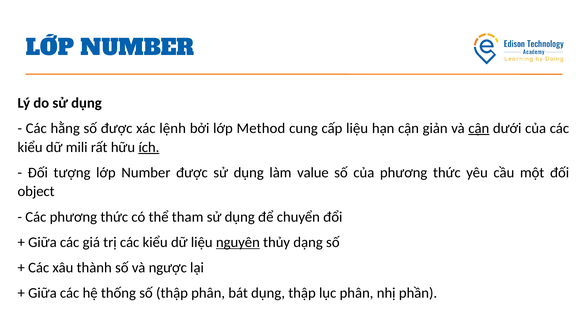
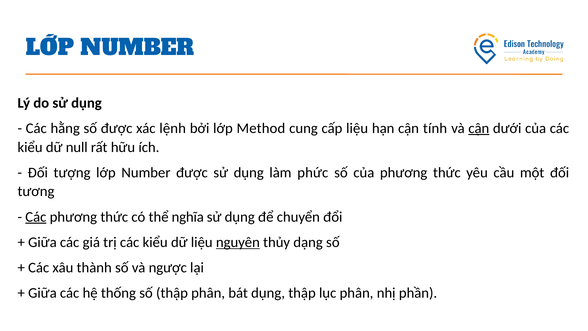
giản: giản -> tính (435, 128)
mili: mili -> null (77, 147)
ích underline: present -> none (149, 147)
value: value -> phức (313, 172)
object: object -> tương (36, 191)
Các underline: none -> present (36, 217)
tham: tham -> nghĩa (188, 217)
